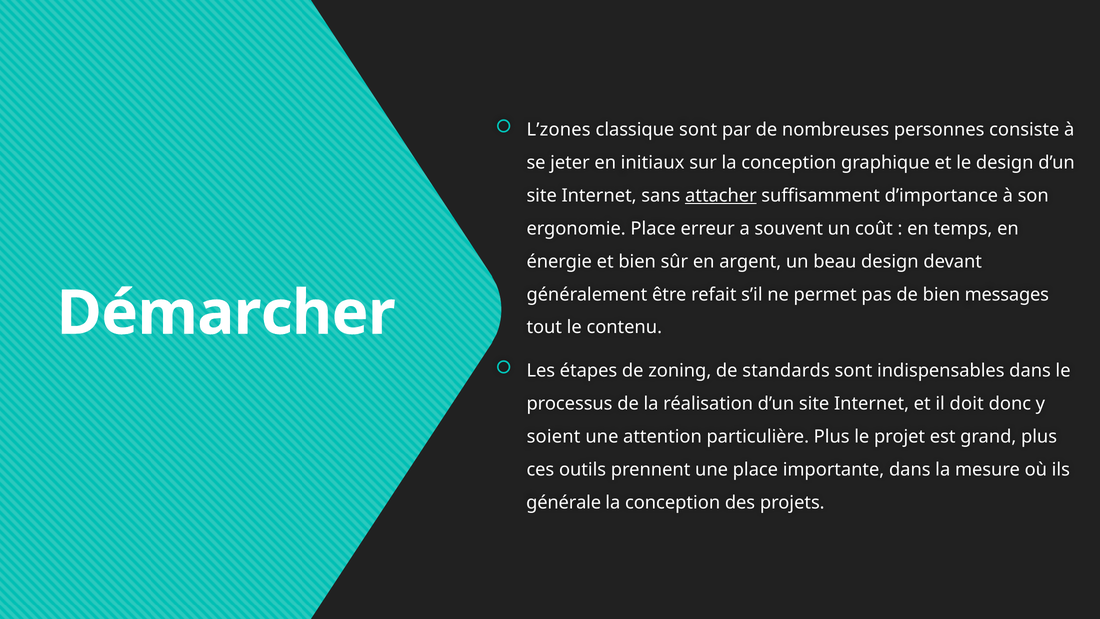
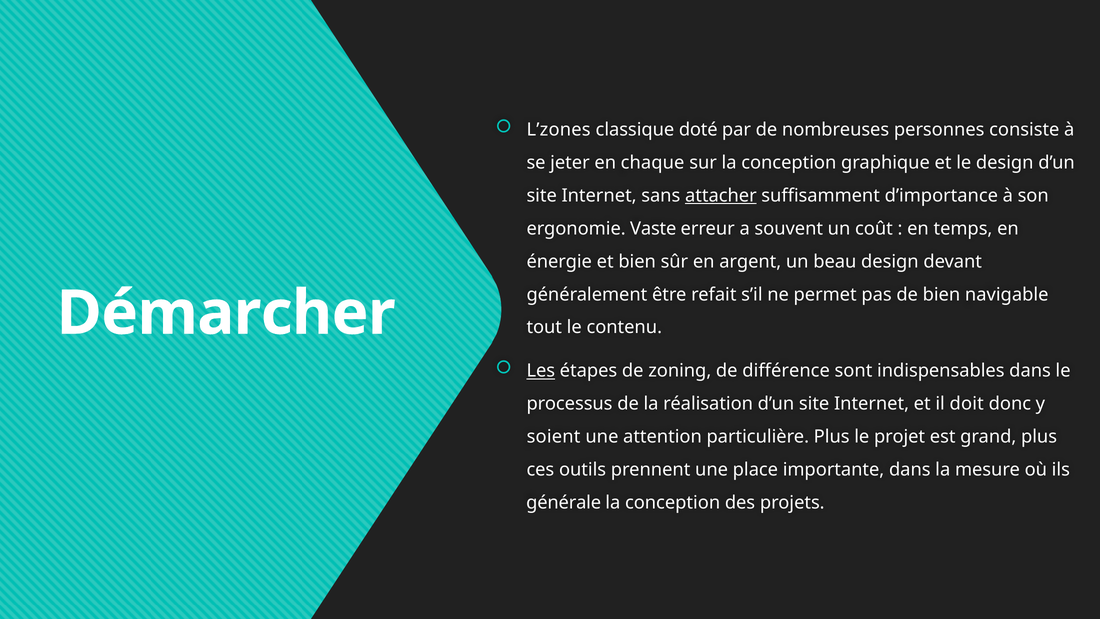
classique sont: sont -> doté (698, 130)
initiaux: initiaux -> chaque (653, 163)
ergonomie Place: Place -> Vaste (653, 228)
messages: messages -> navigable (1007, 294)
Les underline: none -> present (541, 371)
standards: standards -> différence (786, 371)
